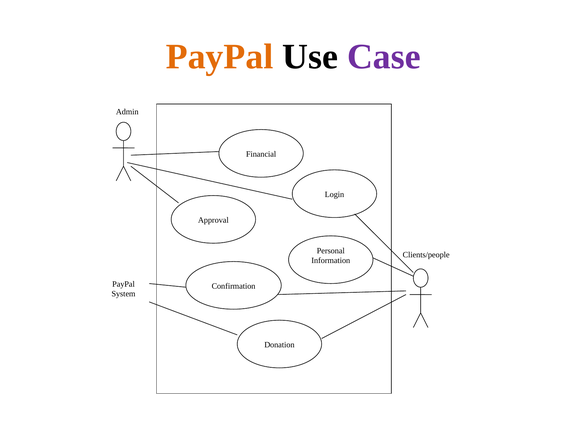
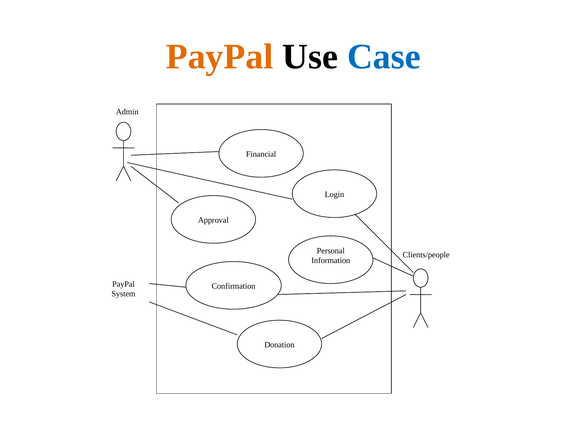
Case colour: purple -> blue (384, 57)
